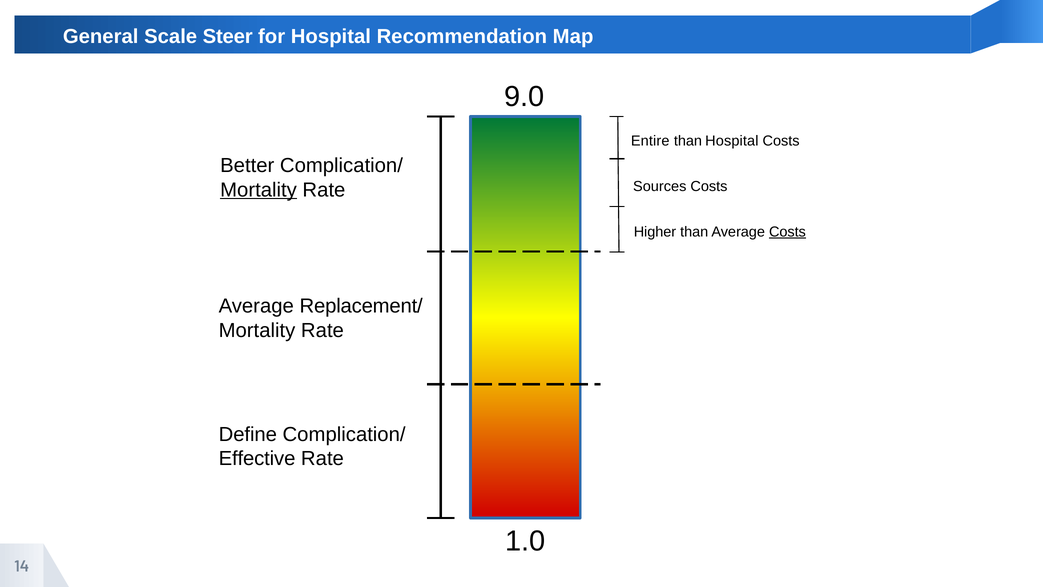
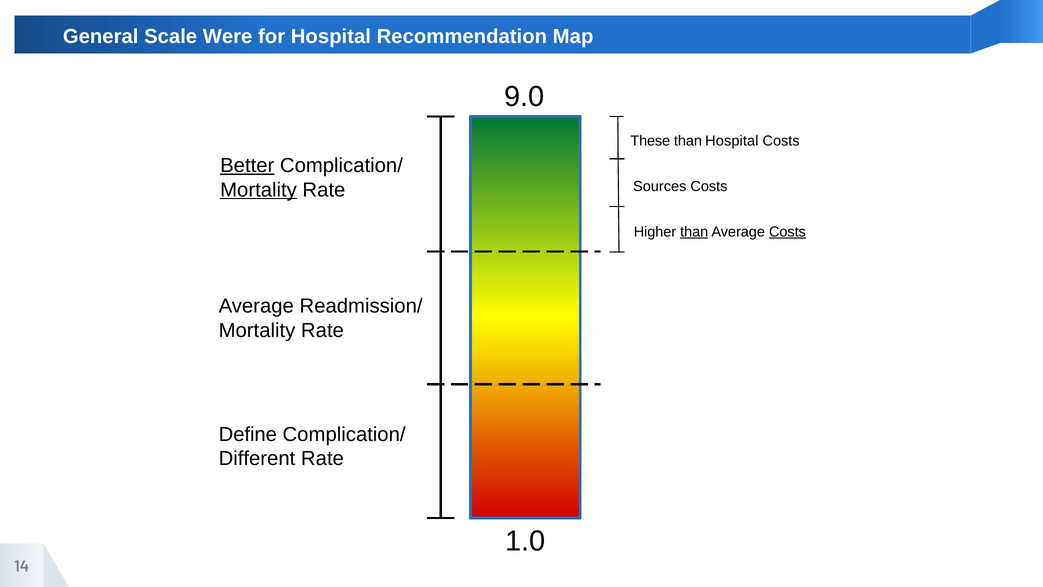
Steer: Steer -> Were (228, 37)
Entire: Entire -> These (650, 141)
Better underline: none -> present (247, 165)
than underline: none -> present (694, 232)
Replacement/: Replacement/ -> Readmission/ (361, 306)
Effective: Effective -> Different (257, 459)
